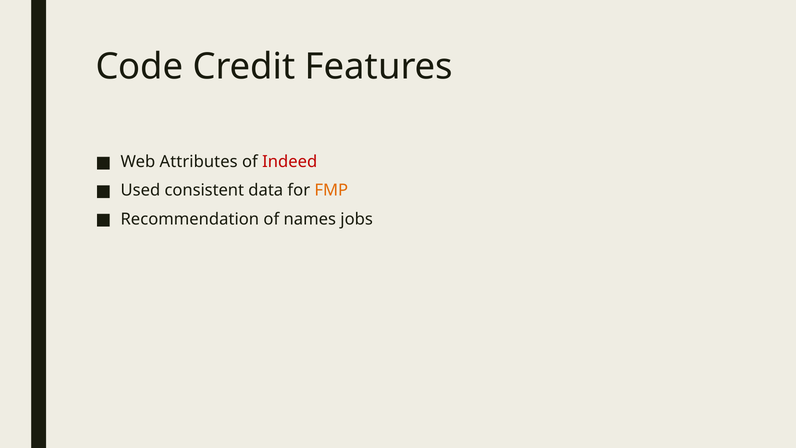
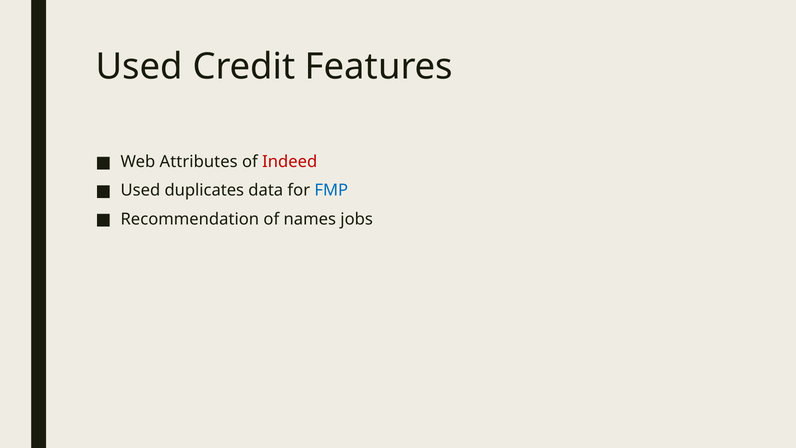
Code: Code -> Used (139, 67)
consistent: consistent -> duplicates (204, 190)
FMP colour: orange -> blue (331, 190)
